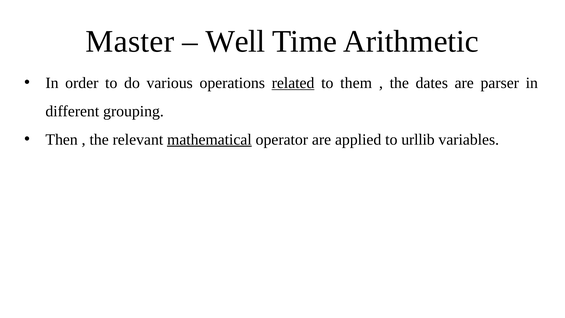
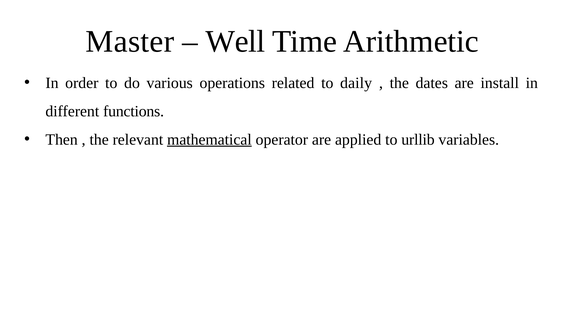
related underline: present -> none (293, 83)
them: them -> daily (356, 83)
parser: parser -> install (500, 83)
grouping: grouping -> functions (134, 111)
